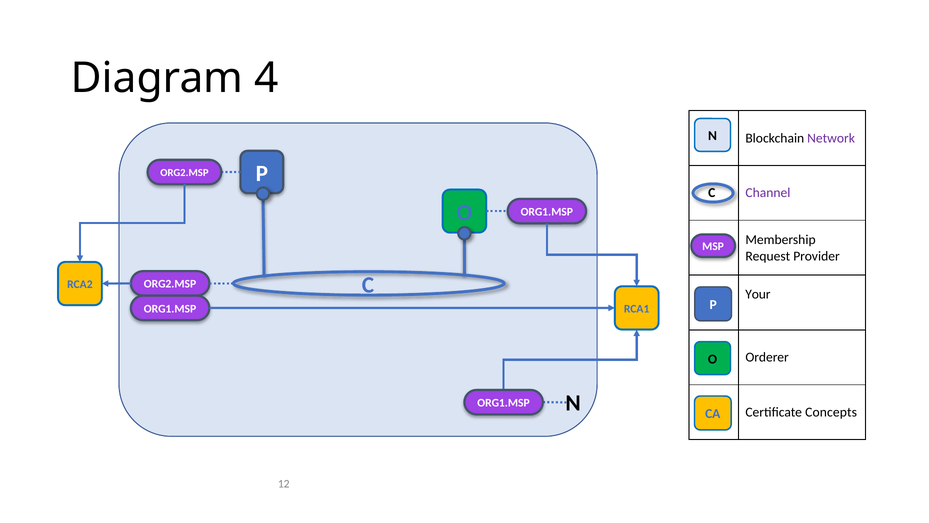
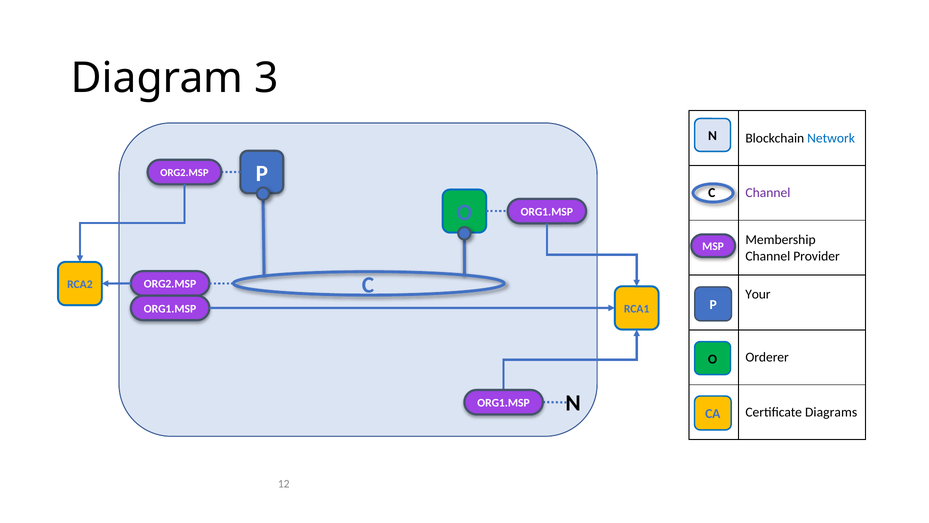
4: 4 -> 3 (266, 78)
Network colour: purple -> blue (831, 138)
Request: Request -> Channel (768, 256)
Concepts: Concepts -> Diagrams (831, 412)
